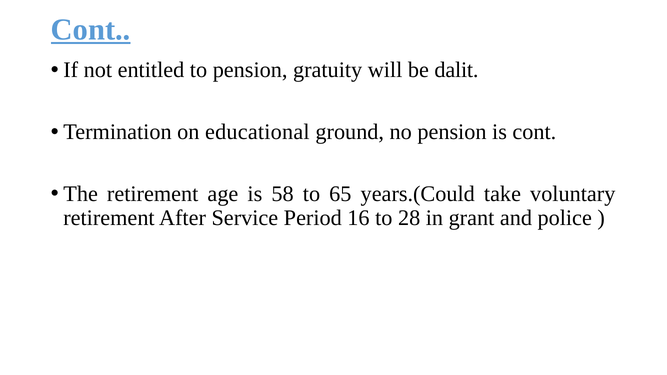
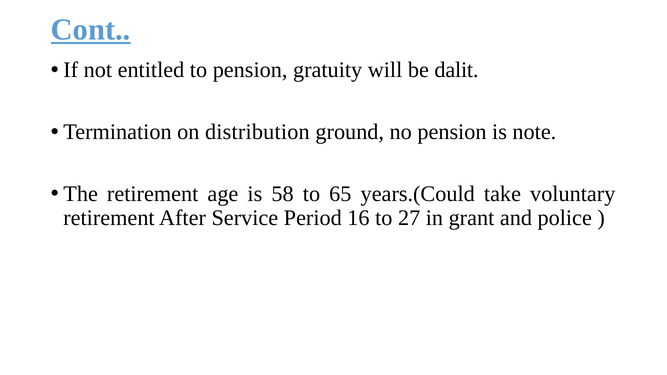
educational: educational -> distribution (257, 132)
is cont: cont -> note (534, 132)
28: 28 -> 27 (409, 218)
